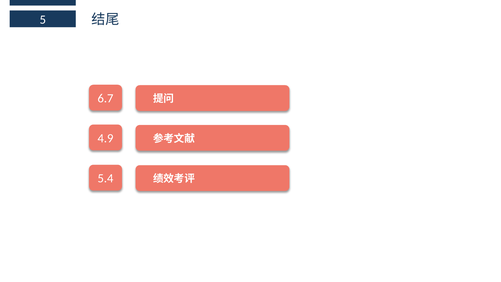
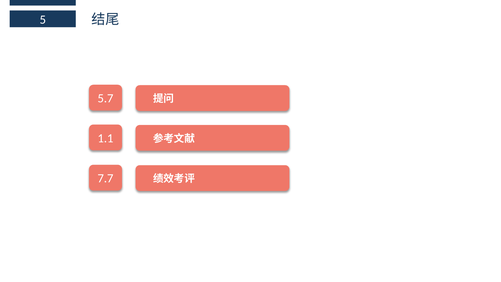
6.7: 6.7 -> 5.7 (105, 98)
4.9: 4.9 -> 1.1 (105, 138)
5.4: 5.4 -> 7.7 (105, 178)
